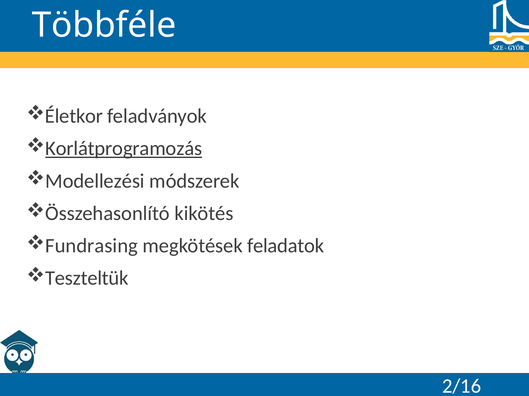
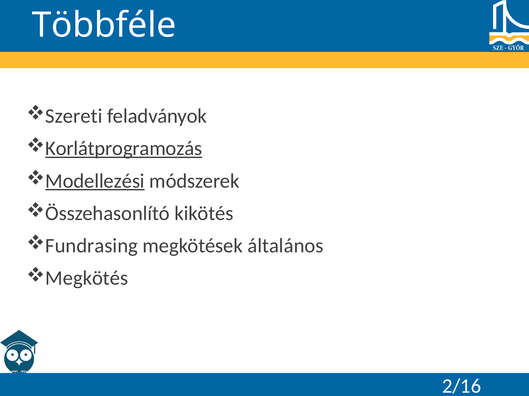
Életkor: Életkor -> Szereti (74, 116)
Modellezési underline: none -> present (95, 181)
feladatok: feladatok -> általános (285, 246)
Teszteltük: Teszteltük -> Megkötés (87, 279)
